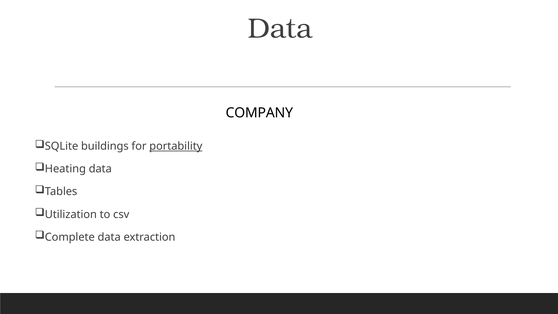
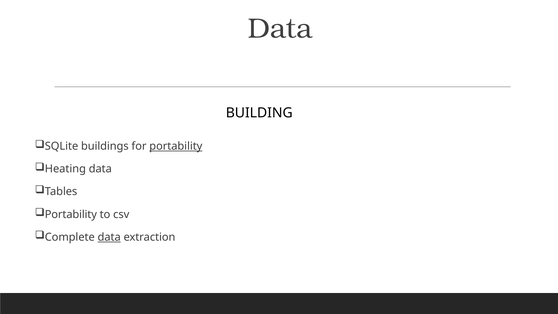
COMPANY: COMPANY -> BUILDING (259, 113)
Utilization: Utilization -> Portability (71, 214)
data underline: none -> present (109, 237)
